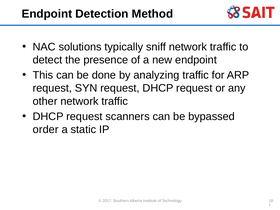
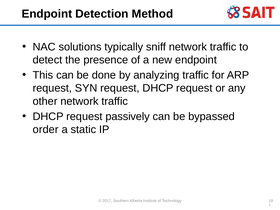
scanners: scanners -> passively (128, 116)
